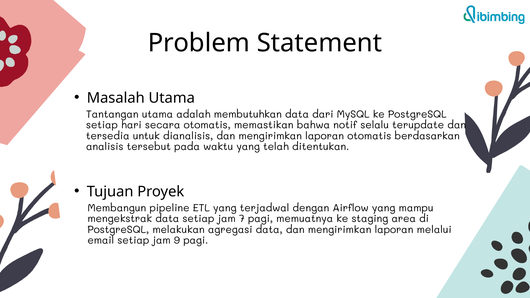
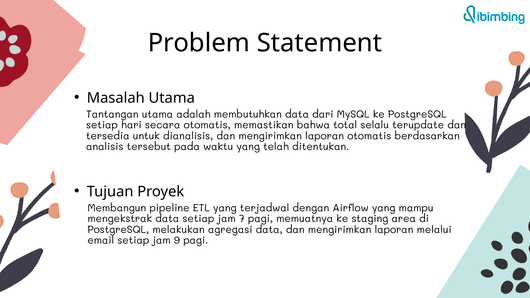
notif: notif -> total (345, 125)
